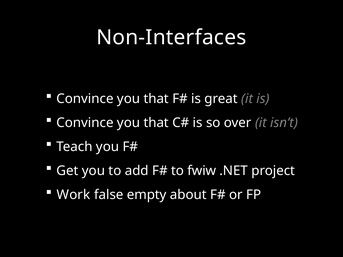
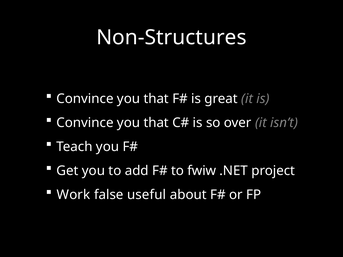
Non-Interfaces: Non-Interfaces -> Non-Structures (171, 37)
empty: empty -> useful (147, 195)
